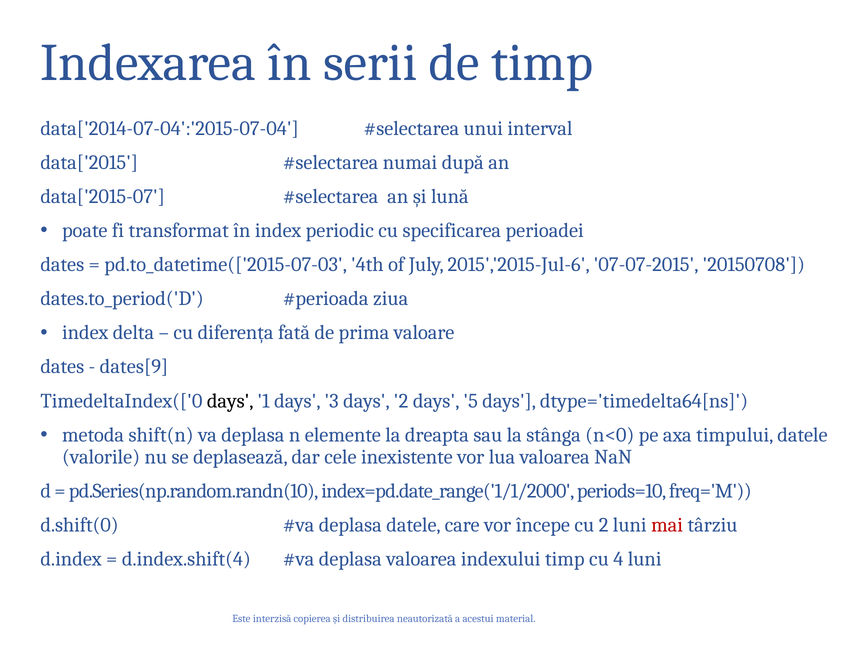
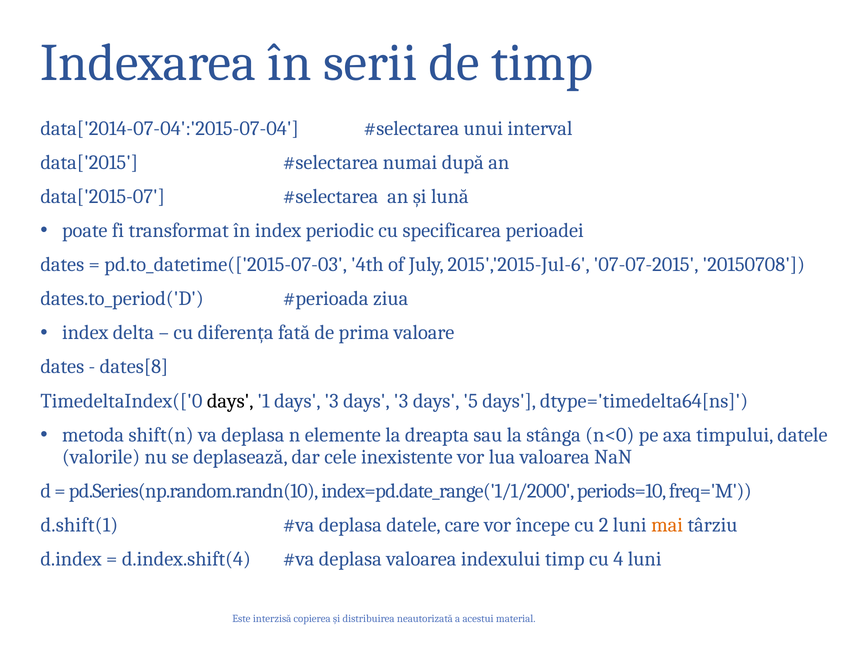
dates[9: dates[9 -> dates[8 (134, 367)
3 days 2: 2 -> 3 (401, 401)
d.shift(0: d.shift(0 -> d.shift(1 (79, 525)
mai colour: red -> orange (667, 525)
